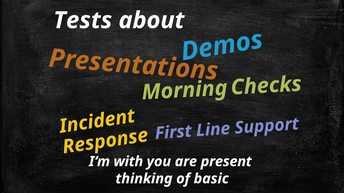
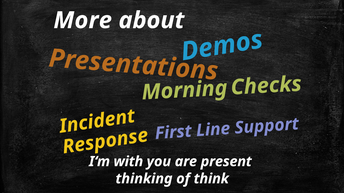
Tests: Tests -> More (83, 20)
basic: basic -> think (211, 179)
